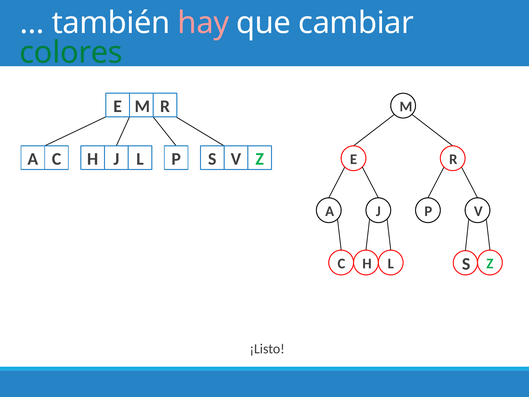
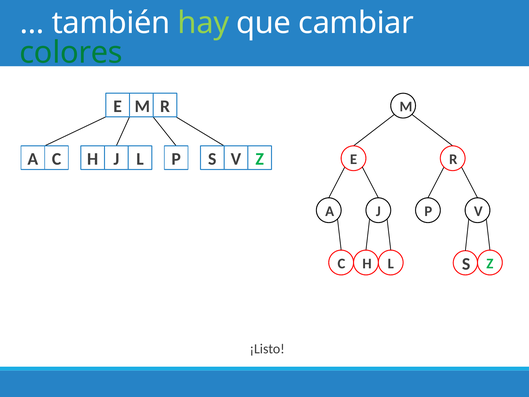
hay colour: pink -> light green (203, 23)
